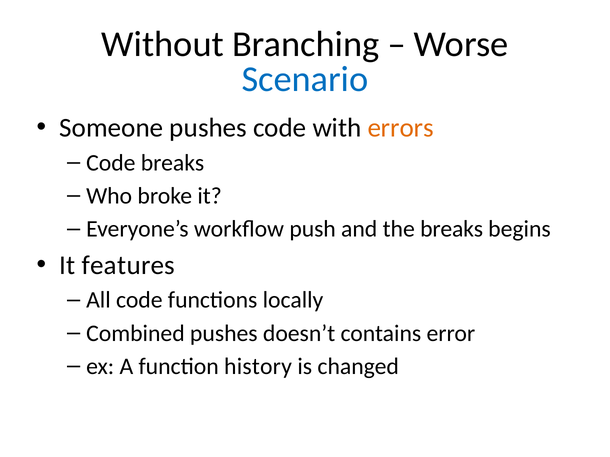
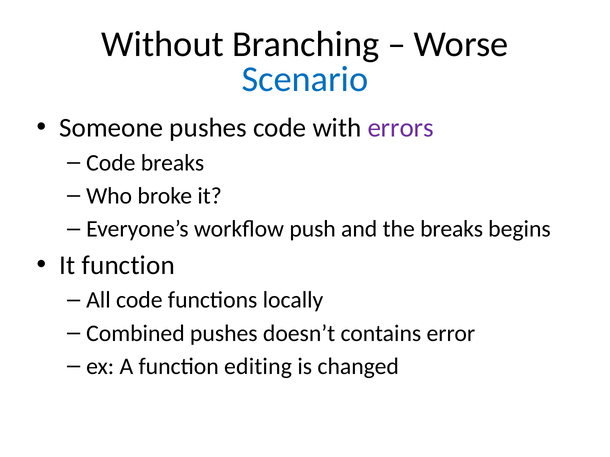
errors colour: orange -> purple (401, 128)
It features: features -> function (128, 265)
history: history -> editing (258, 367)
